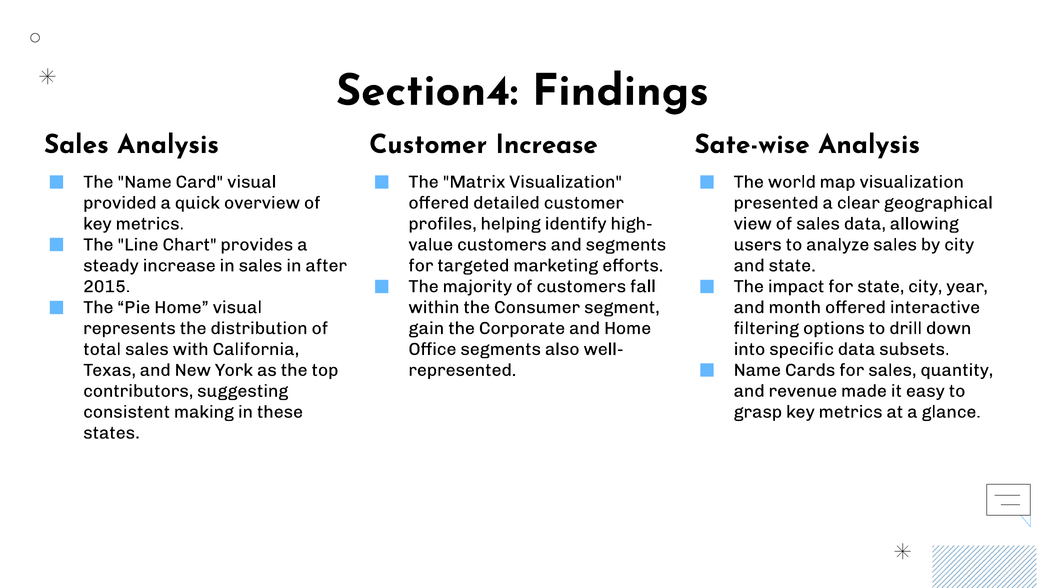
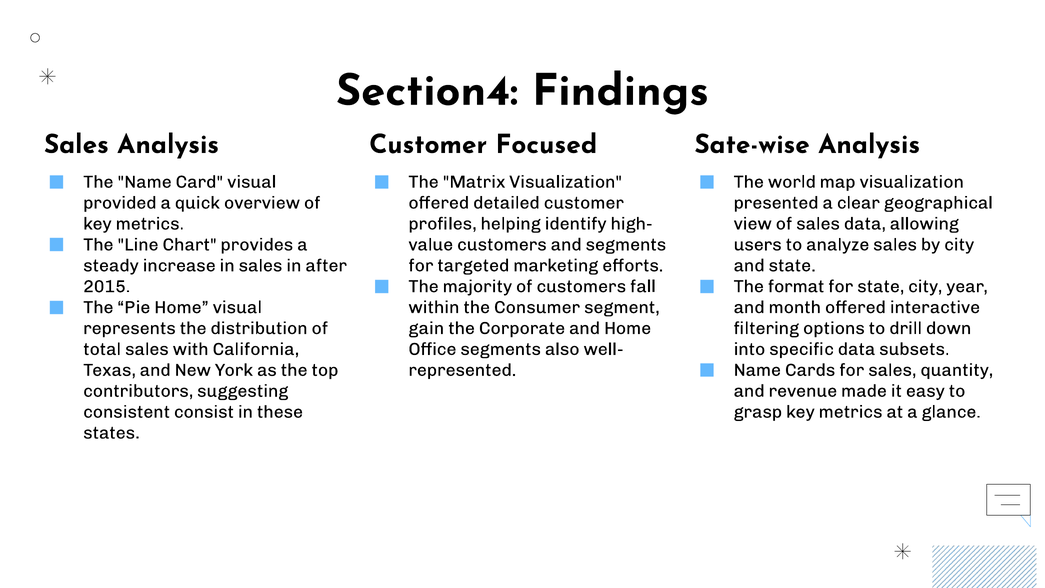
Customer Increase: Increase -> Focused (546, 144)
impact: impact -> format (796, 286)
making: making -> consist (204, 412)
